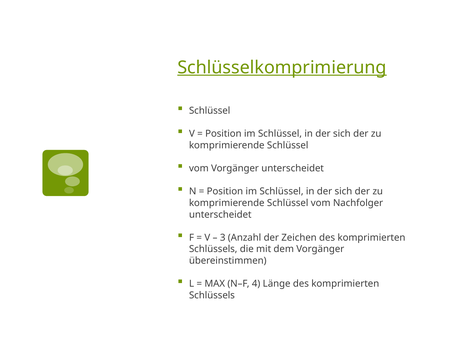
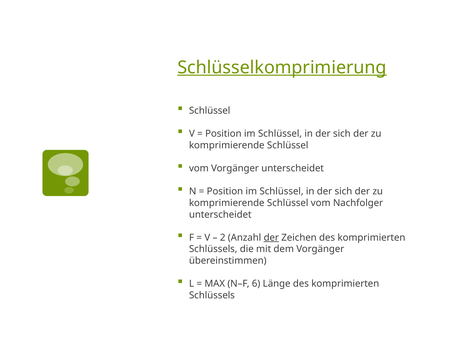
3: 3 -> 2 (223, 237)
der underline: none -> present (271, 237)
4: 4 -> 6 (256, 284)
